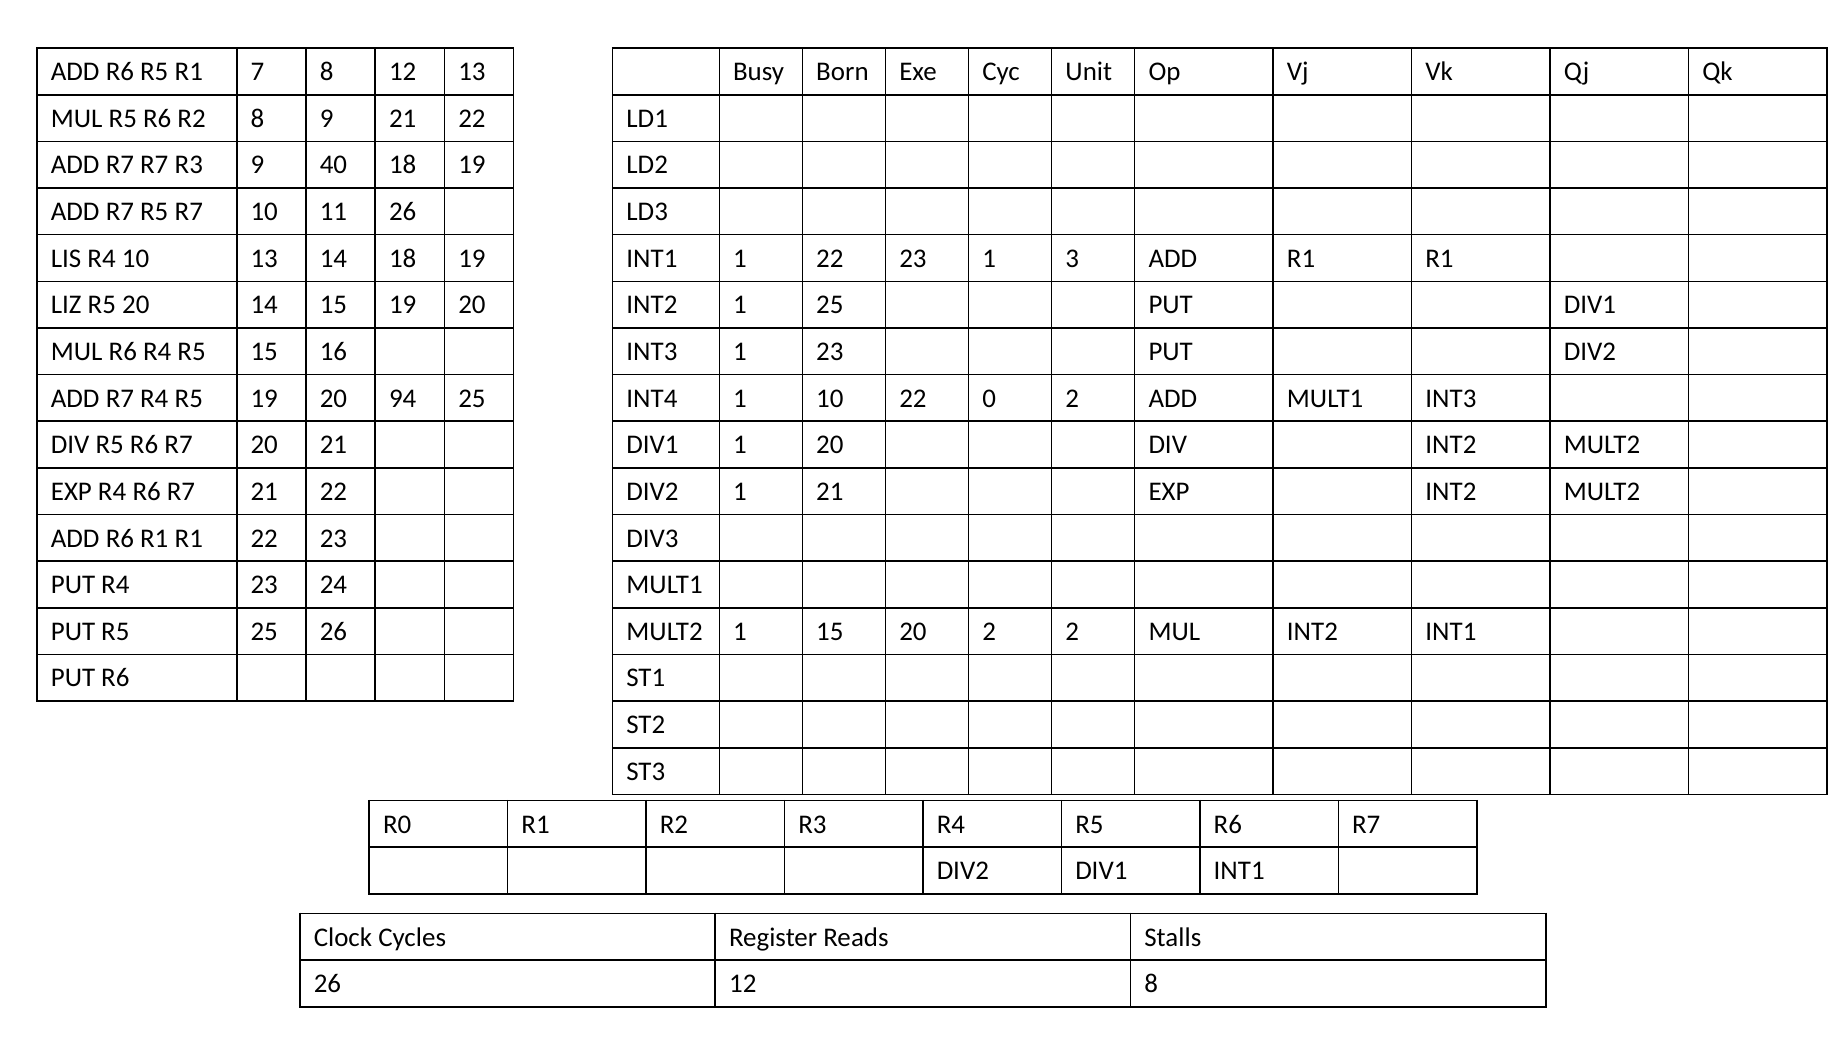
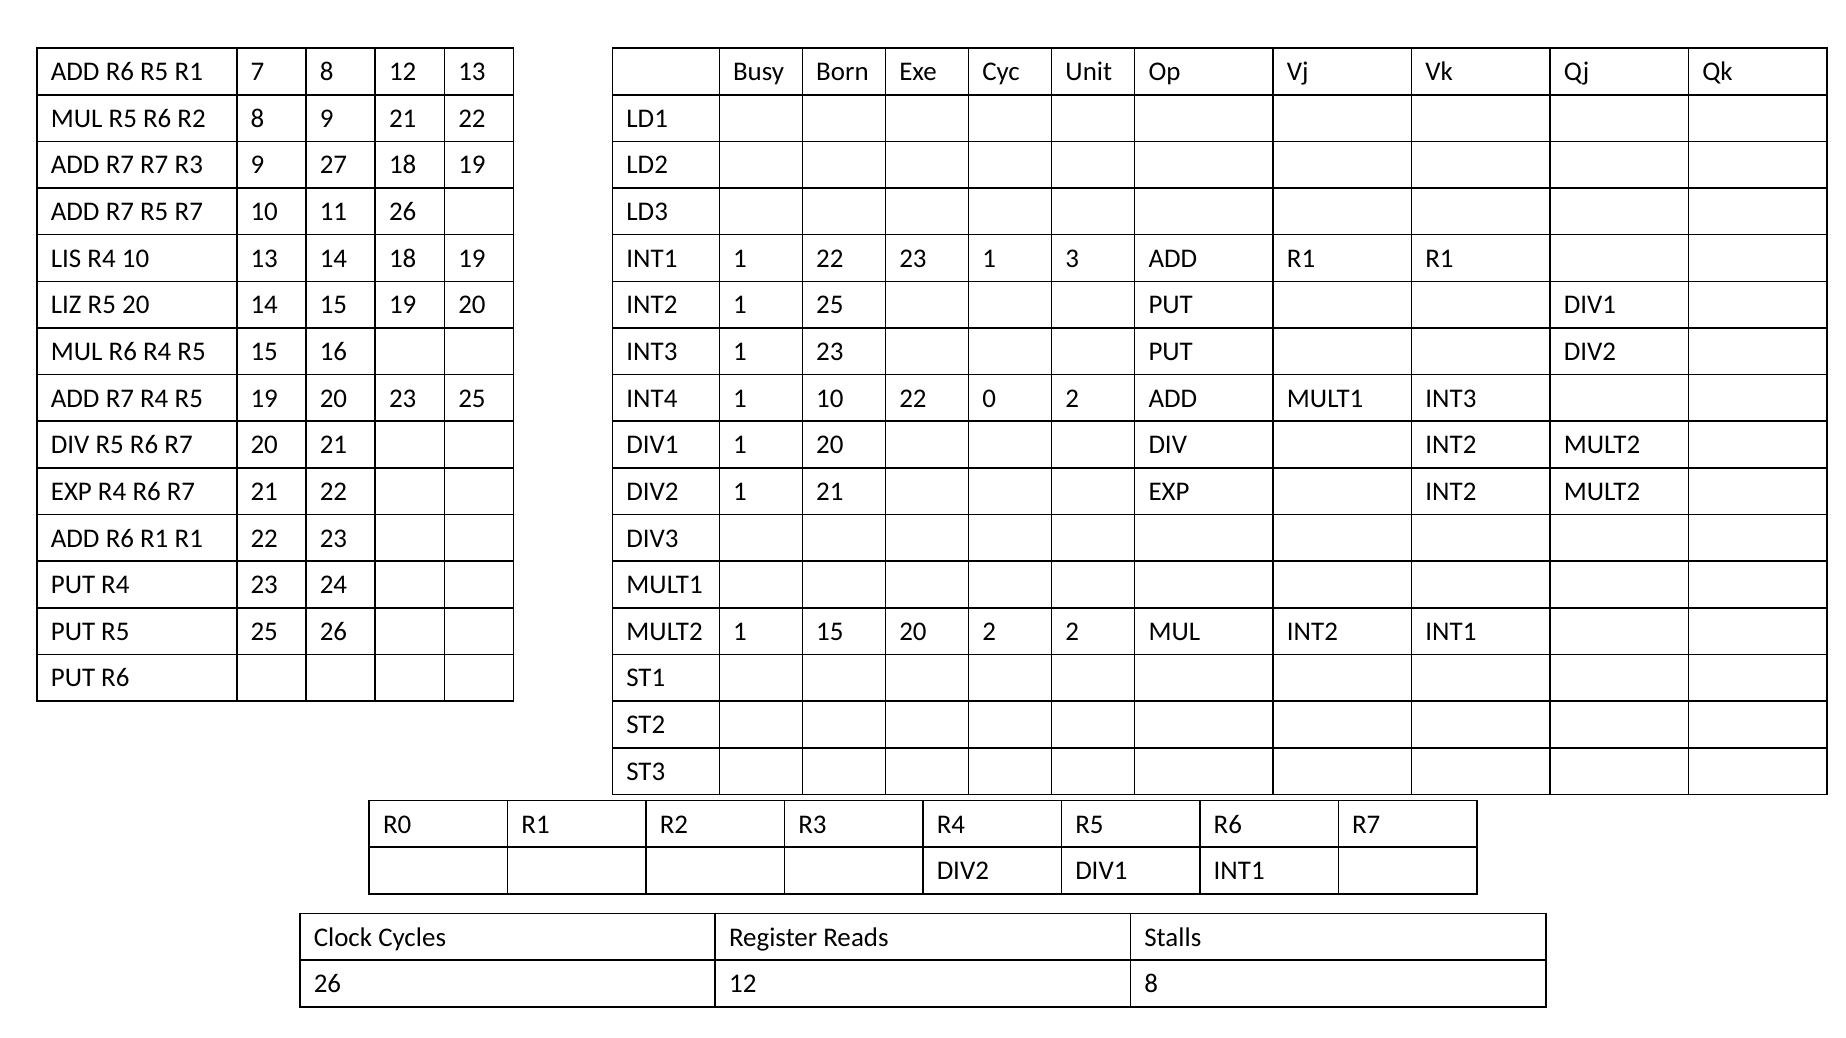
40: 40 -> 27 (333, 165)
20 94: 94 -> 23 (403, 398)
